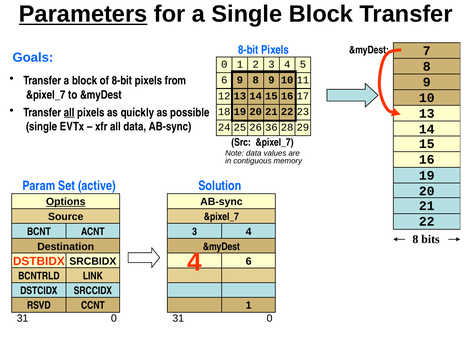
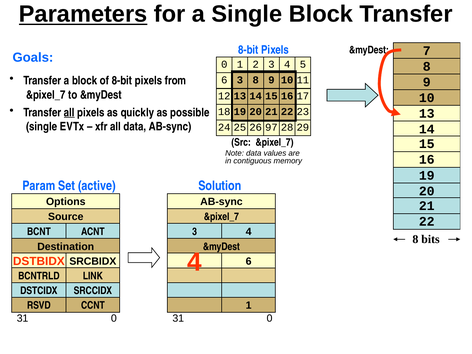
6 9: 9 -> 3 (240, 80)
36: 36 -> 97 (271, 127)
Options underline: present -> none (66, 202)
